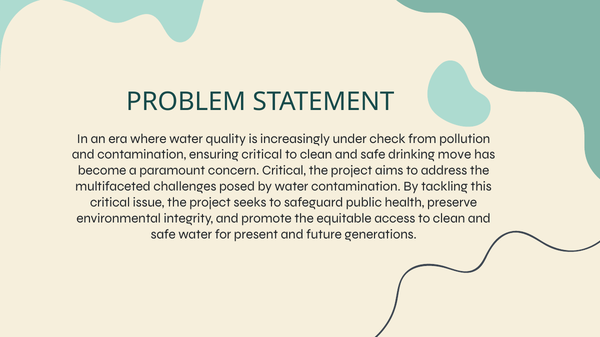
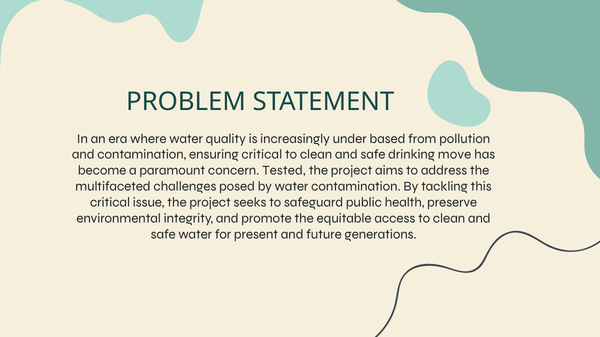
check: check -> based (387, 139)
concern Critical: Critical -> Tested (284, 171)
